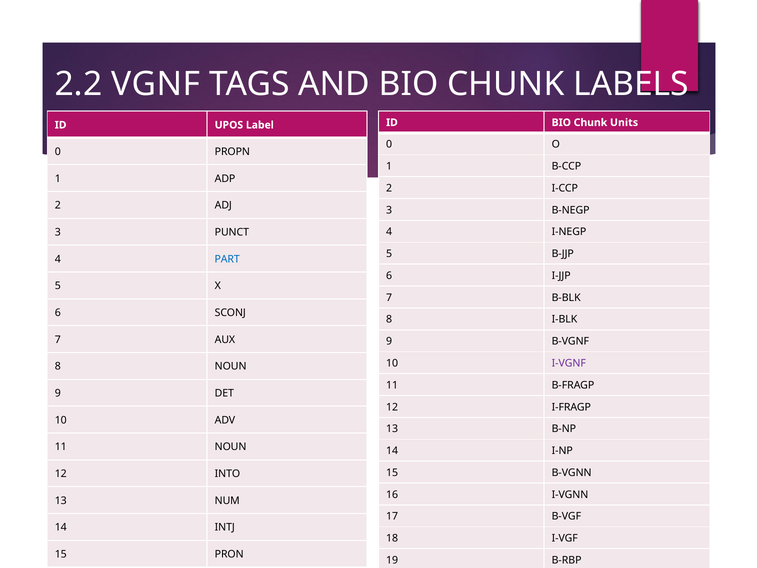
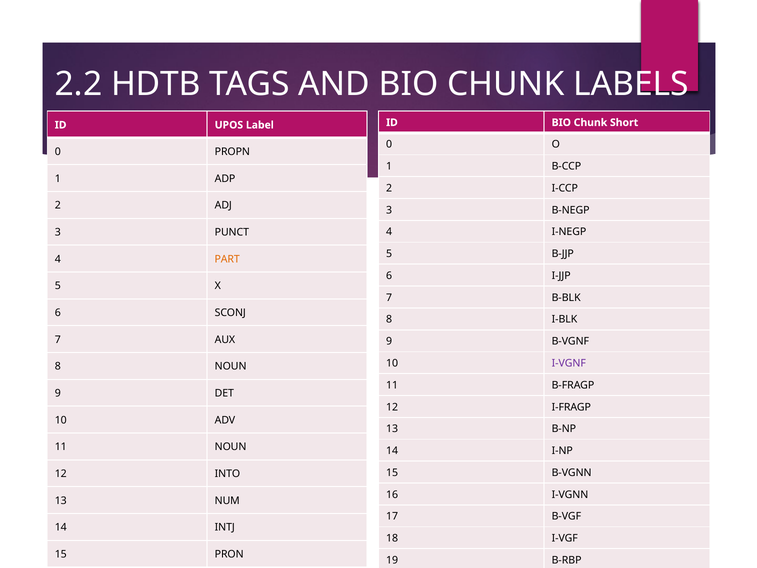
VGNF: VGNF -> HDTB (156, 84)
Units: Units -> Short (624, 122)
PART colour: blue -> orange (227, 259)
